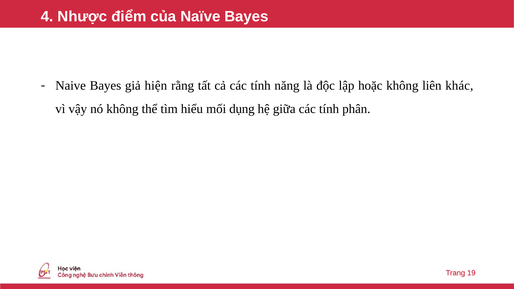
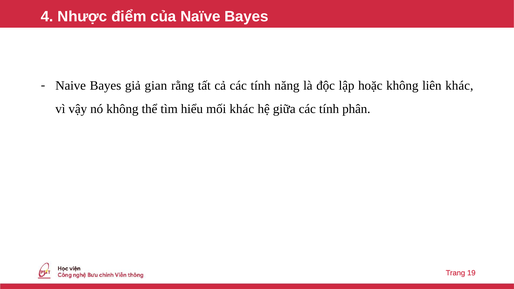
hiện: hiện -> gian (156, 86)
mối dụng: dụng -> khác (242, 109)
